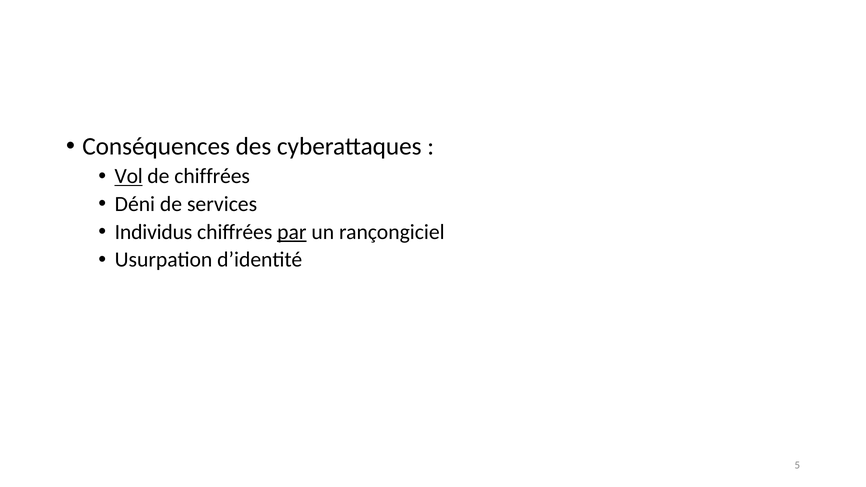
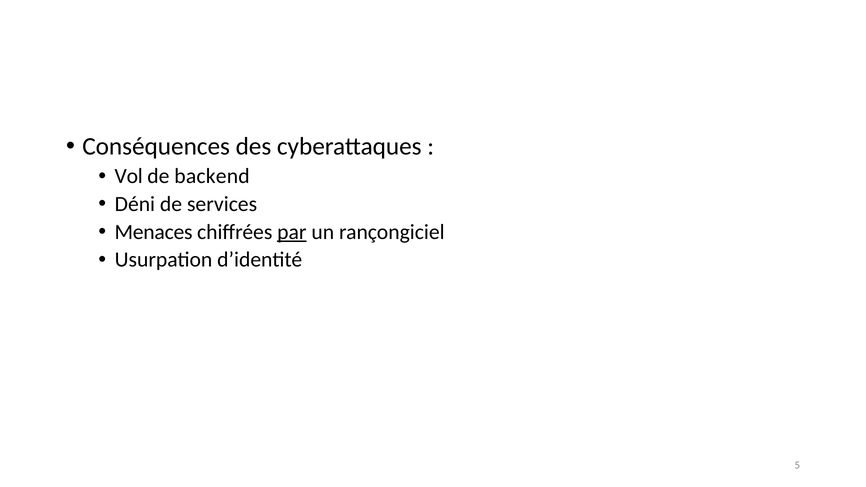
Vol underline: present -> none (129, 176)
de chiffrées: chiffrées -> backend (212, 176)
Individus: Individus -> Menaces (154, 232)
